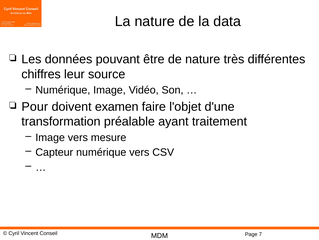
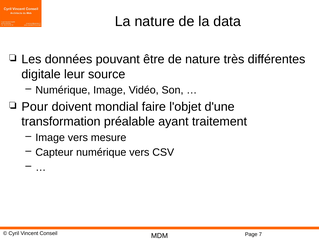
chiffres: chiffres -> digitale (41, 74)
examen: examen -> mondial (117, 106)
